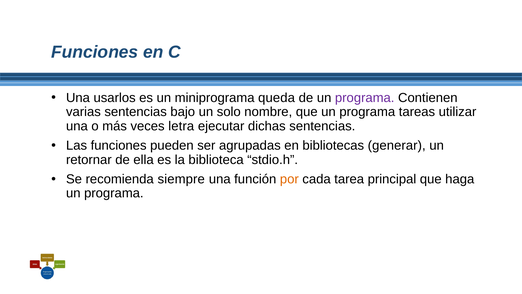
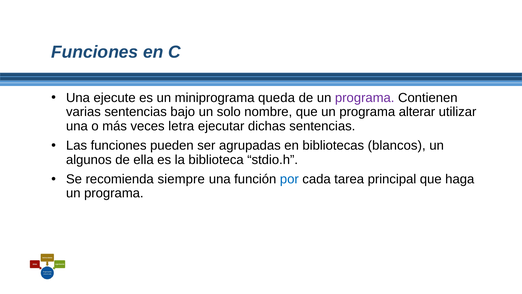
usarlos: usarlos -> ejecute (115, 98)
tareas: tareas -> alterar (417, 112)
generar: generar -> blancos (397, 145)
retornar: retornar -> algunos (89, 159)
por colour: orange -> blue (289, 179)
